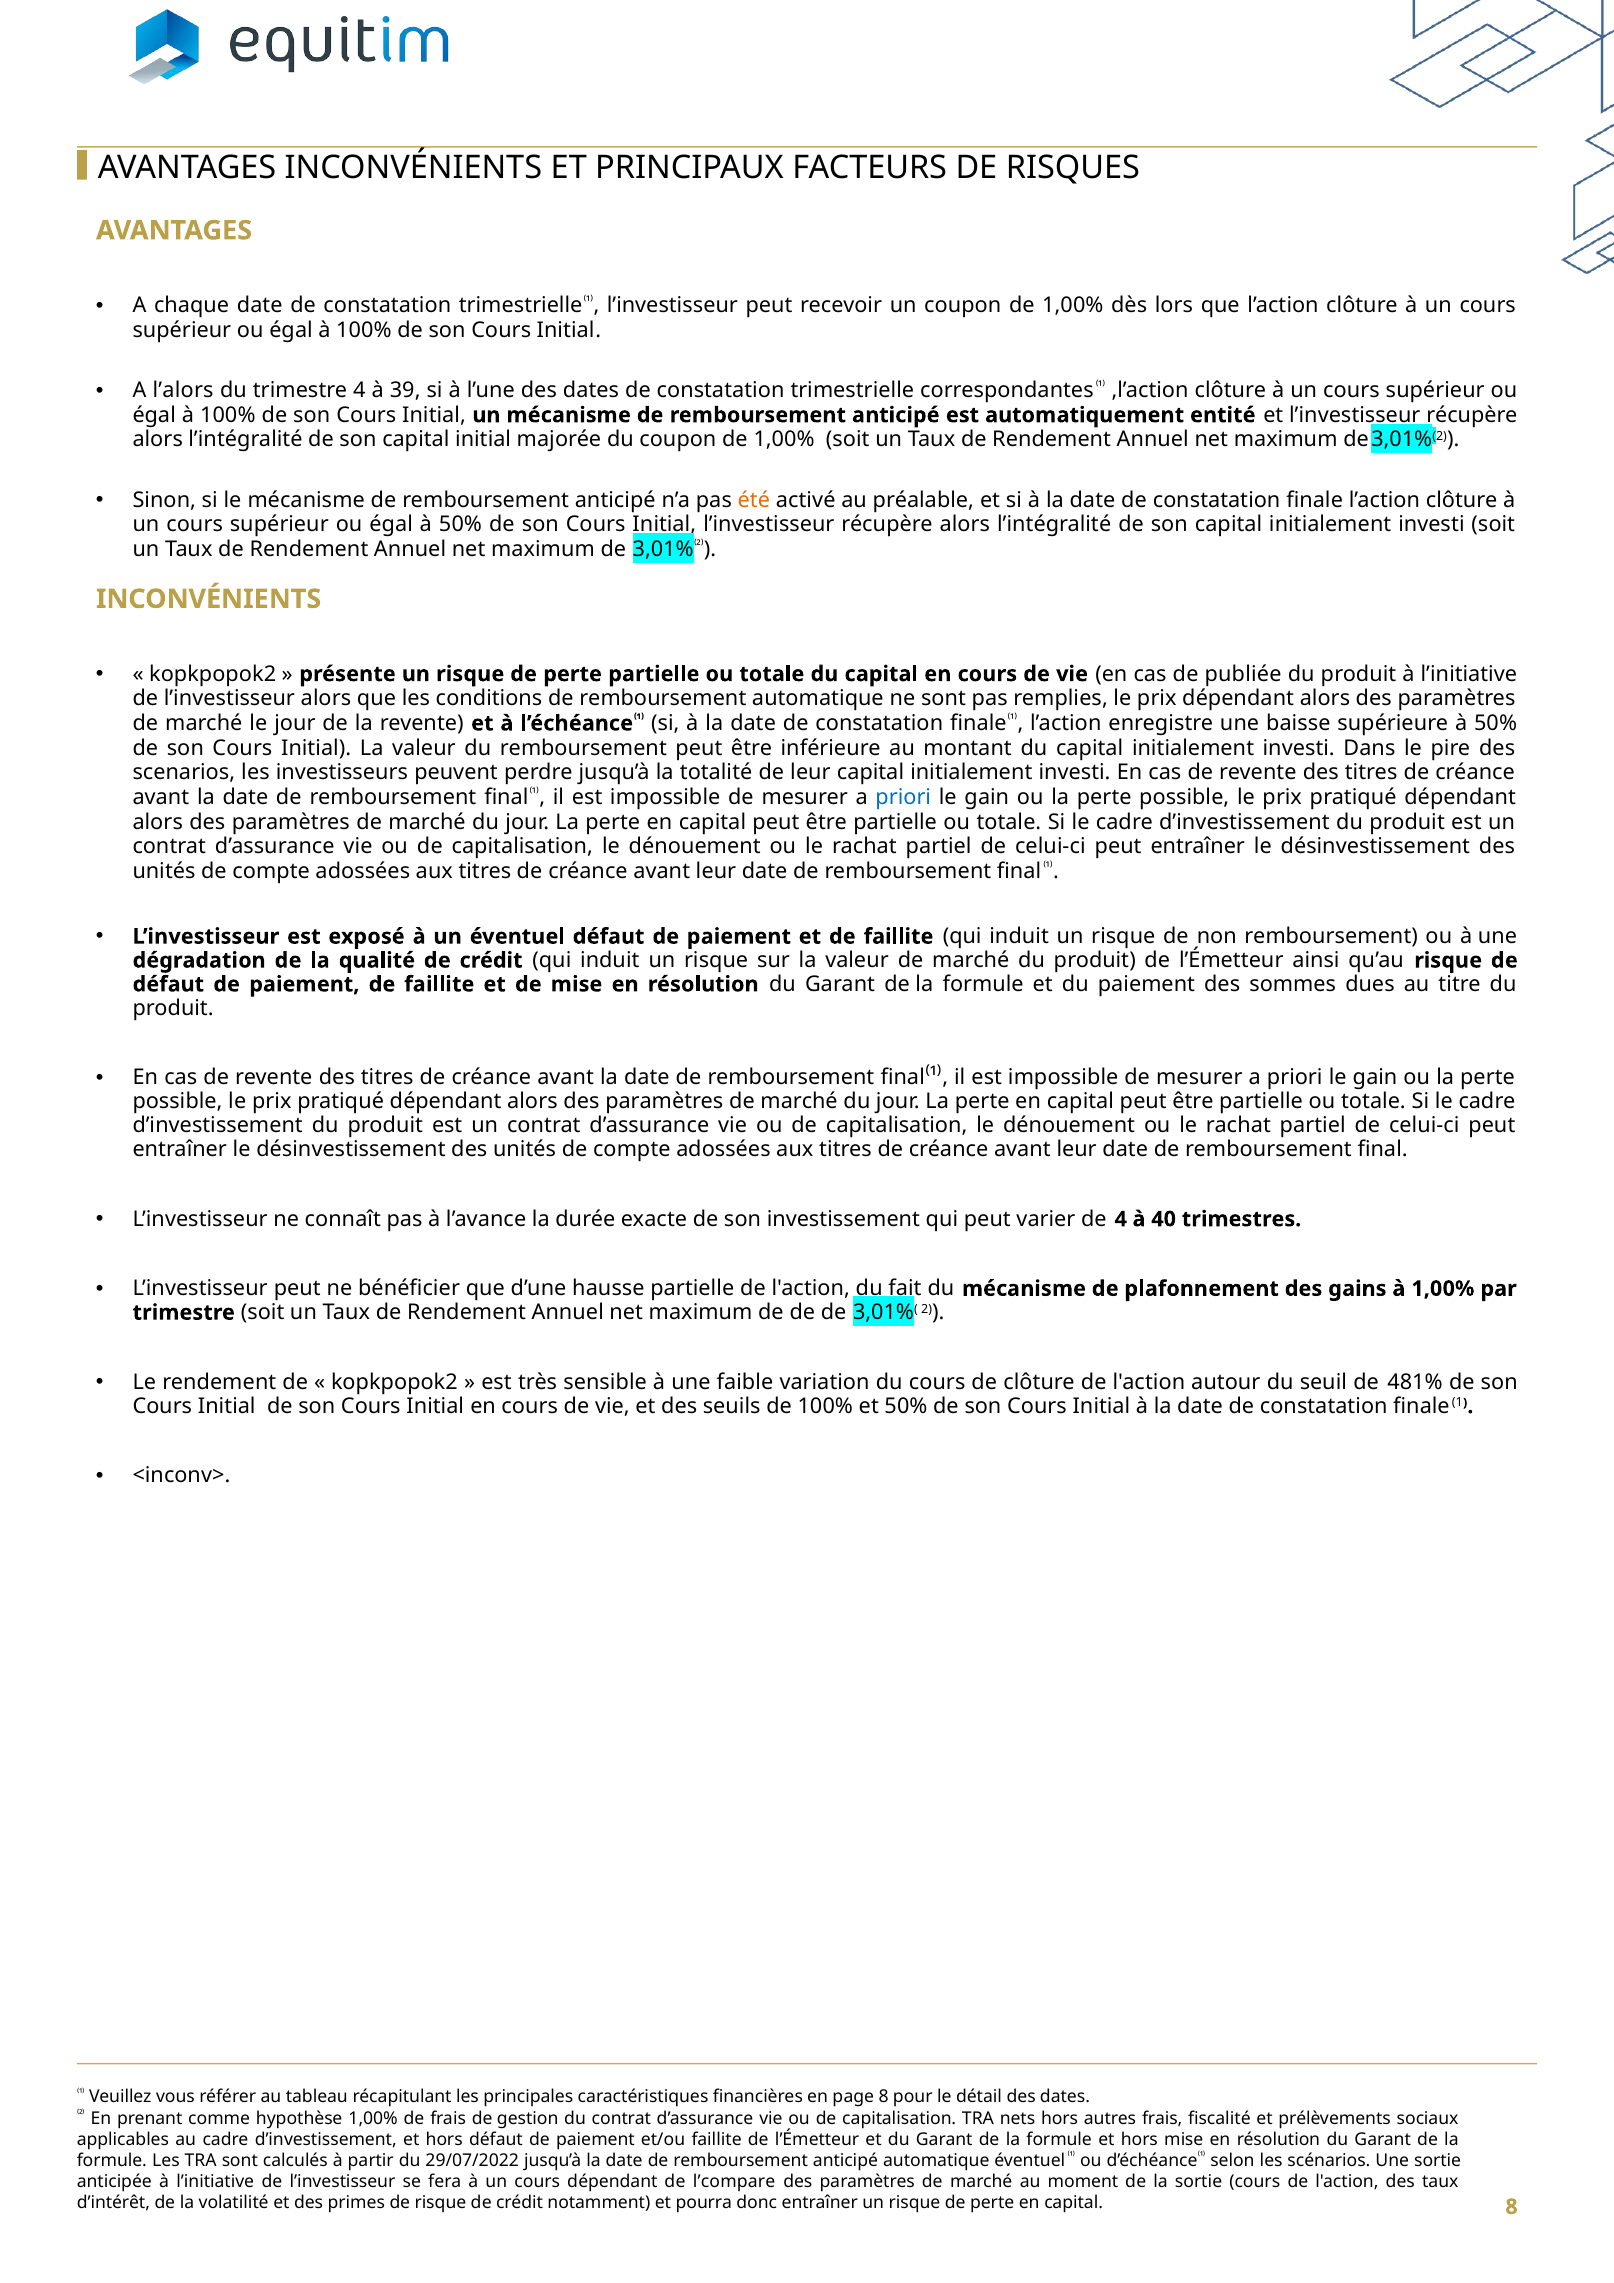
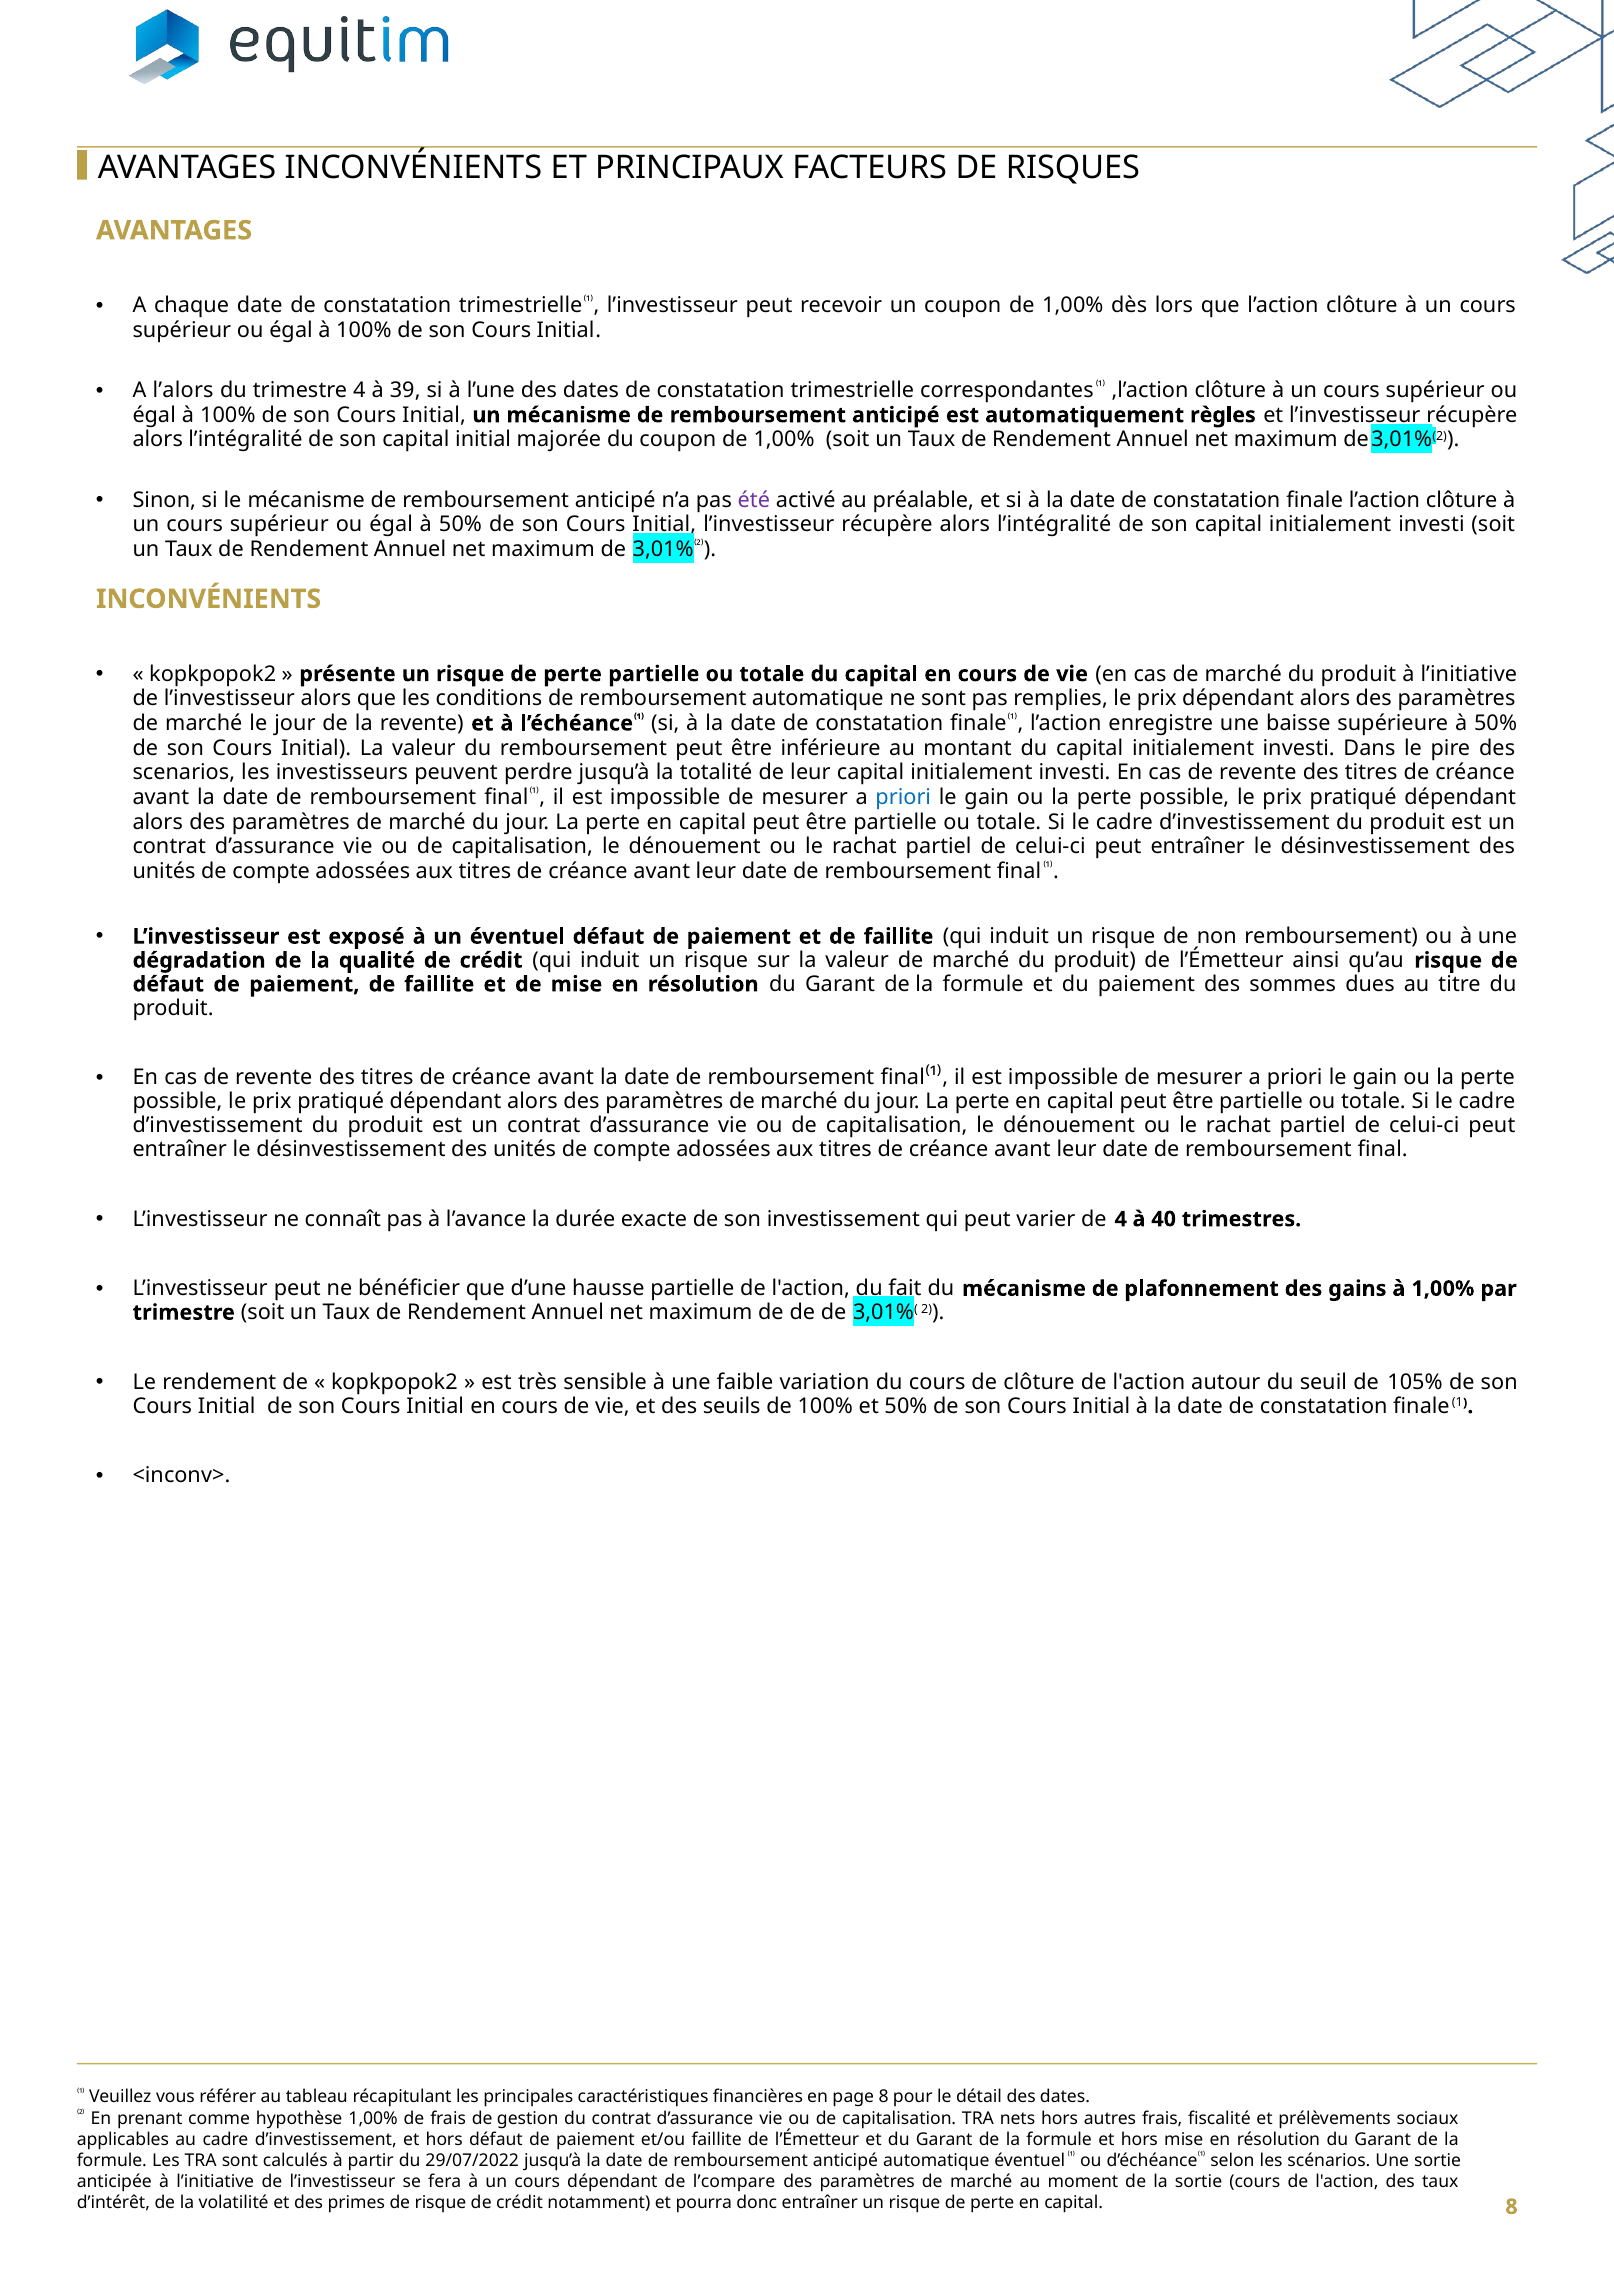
entité: entité -> règles (1223, 415)
été colour: orange -> purple (754, 500)
cas de publiée: publiée -> marché (1243, 674)
481%: 481% -> 105% (1415, 1382)
